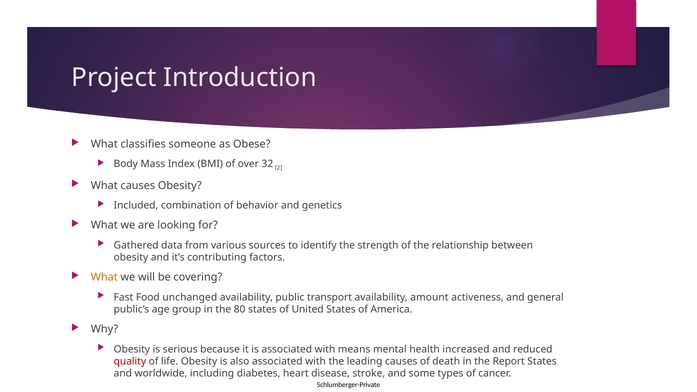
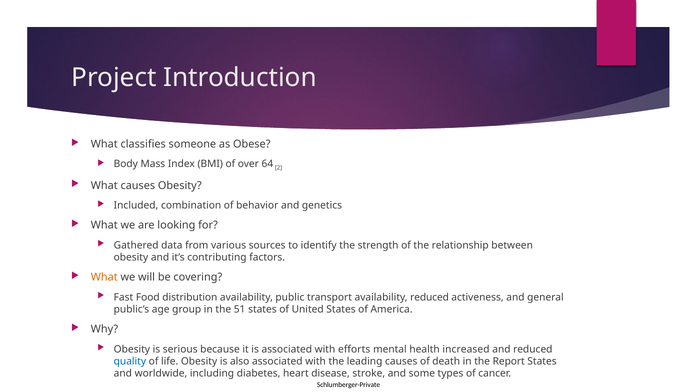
32: 32 -> 64 (267, 164)
unchanged: unchanged -> distribution (190, 297)
availability amount: amount -> reduced (430, 297)
80: 80 -> 51 (240, 309)
means: means -> efforts (354, 349)
quality colour: red -> blue (130, 361)
